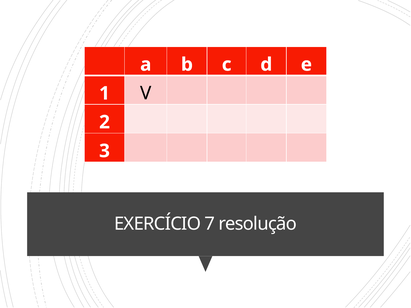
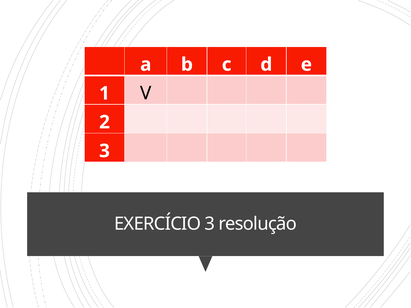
EXERCÍCIO 7: 7 -> 3 (210, 224)
